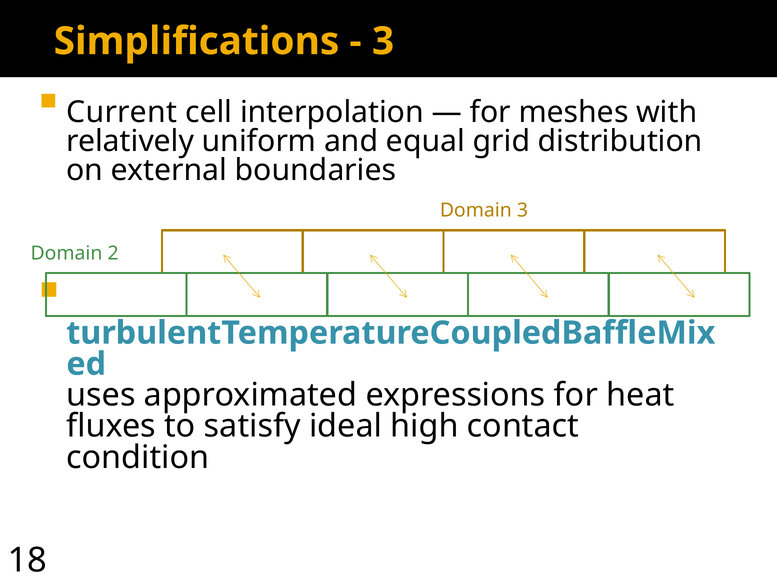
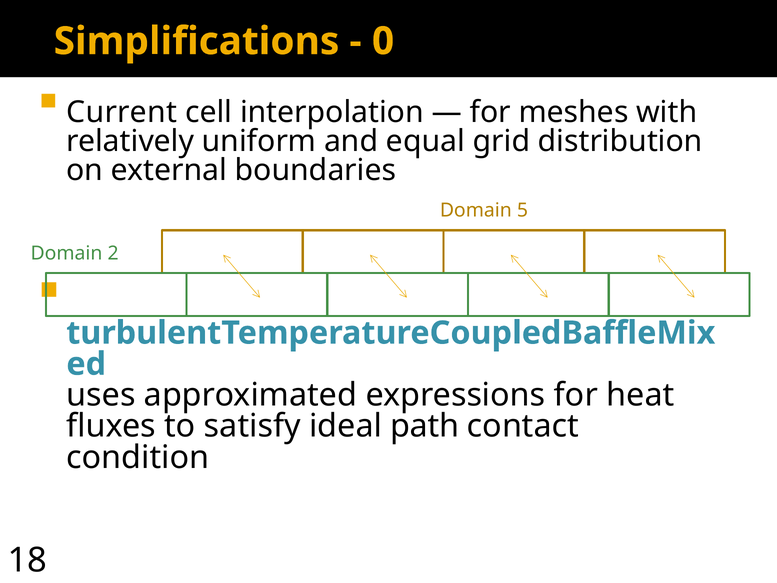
3: 3 -> 0 (383, 41)
Domain 3: 3 -> 5 (522, 210)
high: high -> path (425, 426)
